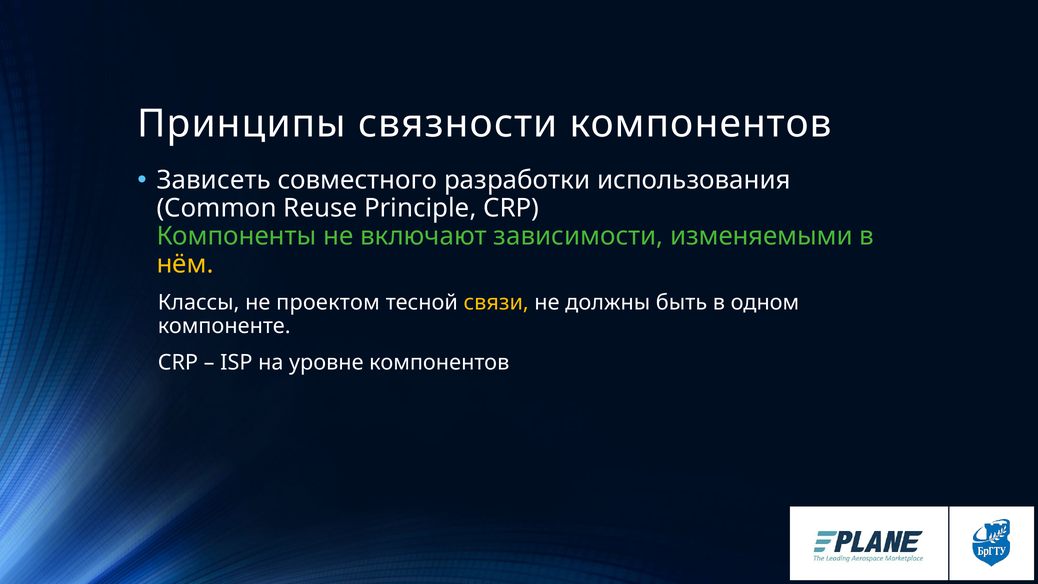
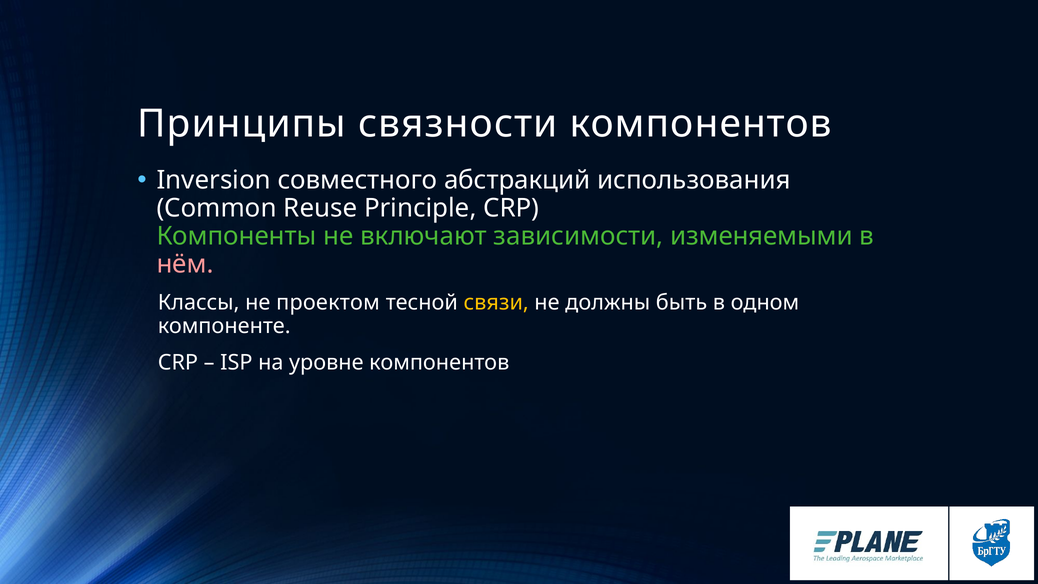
Зависеть: Зависеть -> Inversion (214, 180)
разработки: разработки -> абстракций (517, 180)
нём colour: yellow -> pink (185, 264)
